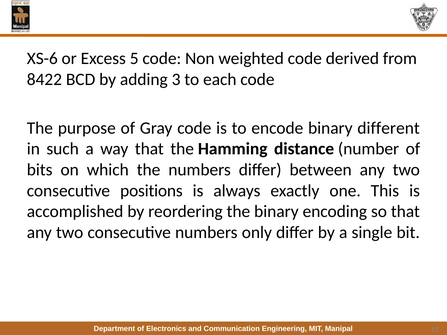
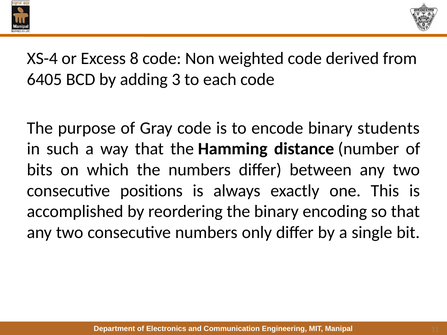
XS-6: XS-6 -> XS-4 (42, 59)
5: 5 -> 8 (134, 59)
8422: 8422 -> 6405 (44, 79)
different: different -> students (389, 128)
